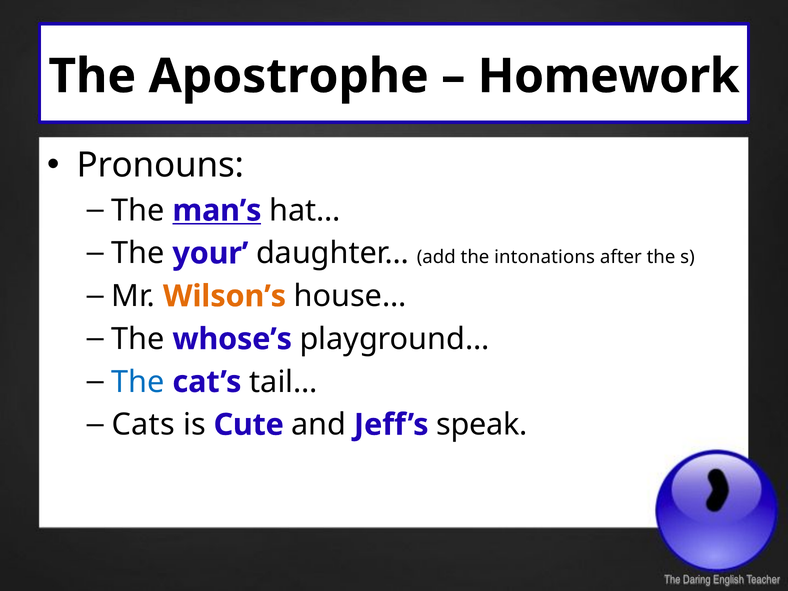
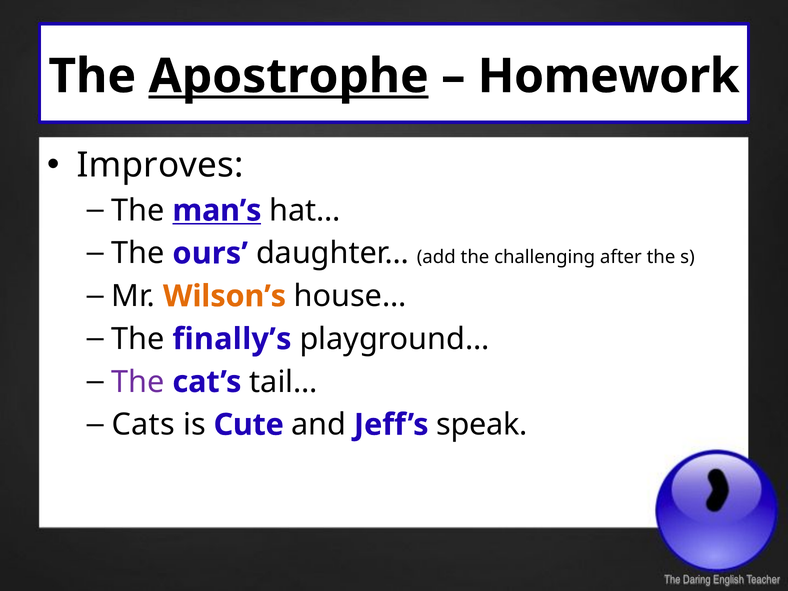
Apostrophe underline: none -> present (289, 76)
Pronouns: Pronouns -> Improves (160, 165)
your: your -> ours (210, 253)
intonations: intonations -> challenging (545, 257)
whose’s: whose’s -> finally’s (232, 339)
The colour: blue -> purple (138, 382)
